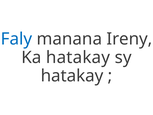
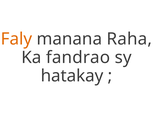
Faly colour: blue -> orange (16, 39)
Ireny: Ireny -> Raha (129, 39)
Ka hatakay: hatakay -> fandrao (78, 57)
